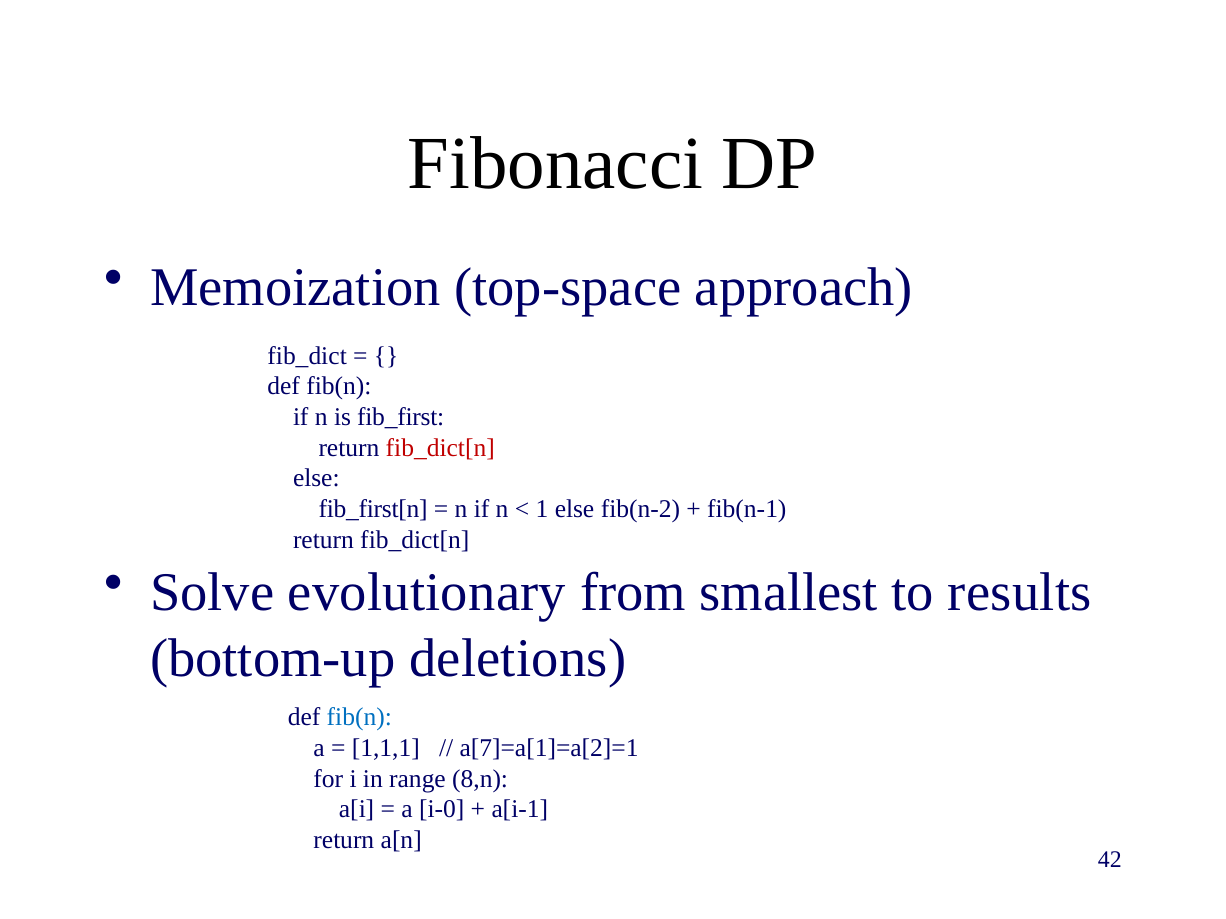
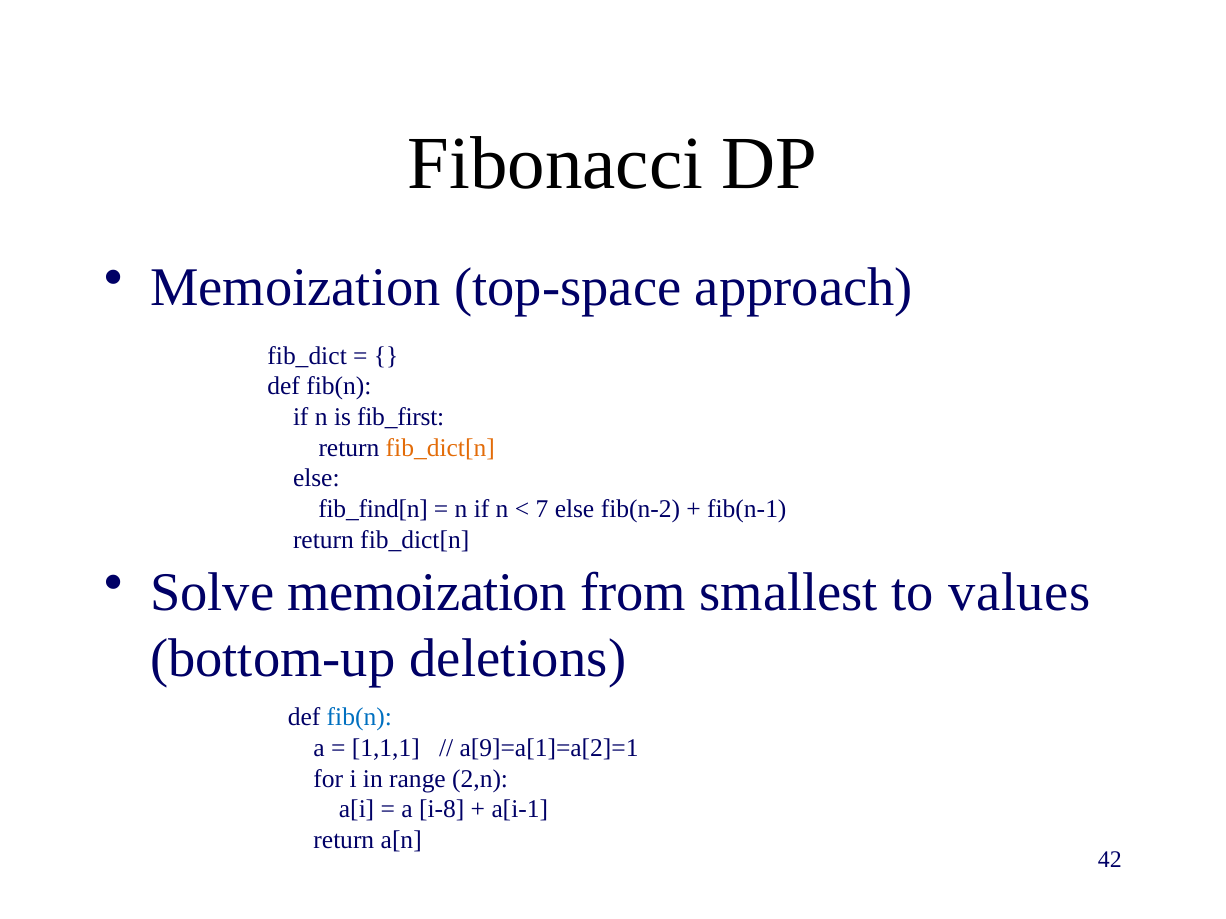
fib_dict[n colour: red -> orange (440, 448)
fib_first[n: fib_first[n -> fib_find[n (373, 509)
1: 1 -> 7 (542, 509)
Solve evolutionary: evolutionary -> memoization (427, 593)
results: results -> values (1020, 593)
a[7]=a[1]=a[2]=1: a[7]=a[1]=a[2]=1 -> a[9]=a[1]=a[2]=1 (549, 749)
8,n: 8,n -> 2,n (480, 779)
i-0: i-0 -> i-8 (442, 810)
